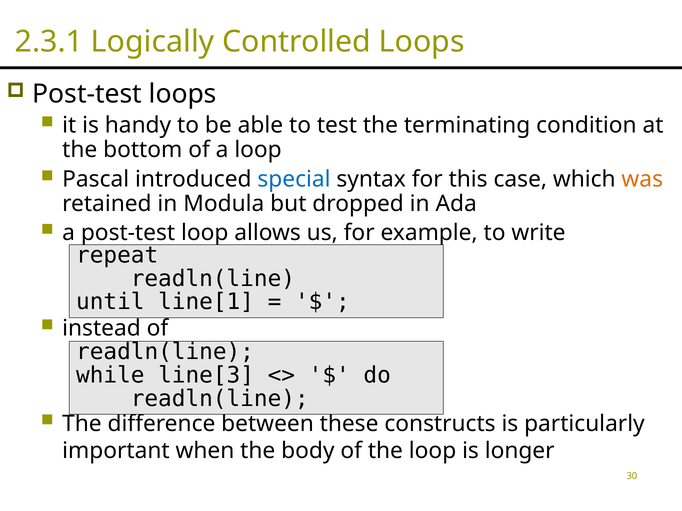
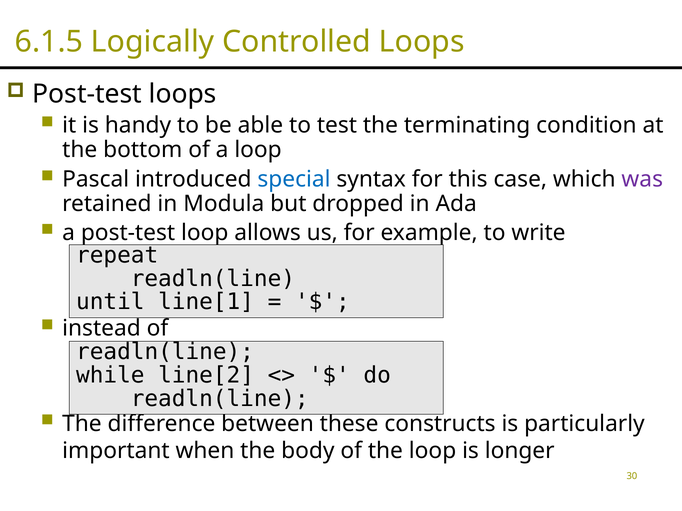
2.3.1: 2.3.1 -> 6.1.5 (49, 42)
was colour: orange -> purple (642, 179)
line[3: line[3 -> line[2 (206, 375)
